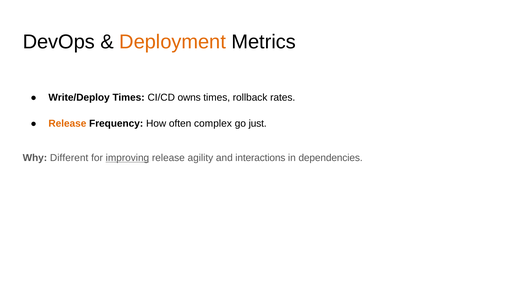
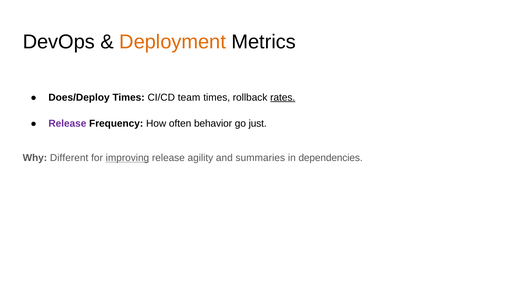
Write/Deploy: Write/Deploy -> Does/Deploy (79, 97)
owns: owns -> team (189, 97)
rates underline: none -> present (283, 97)
Release colour: orange -> purple (67, 123)
complex: complex -> behavior (213, 123)
interactions: interactions -> summaries (260, 158)
